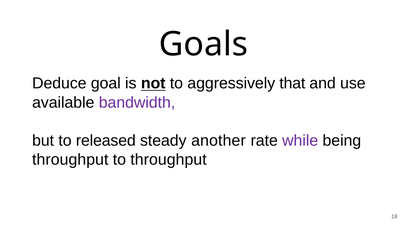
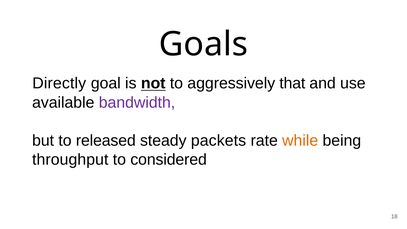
Deduce: Deduce -> Directly (59, 83)
another: another -> packets (218, 140)
while colour: purple -> orange (300, 140)
to throughput: throughput -> considered (169, 159)
